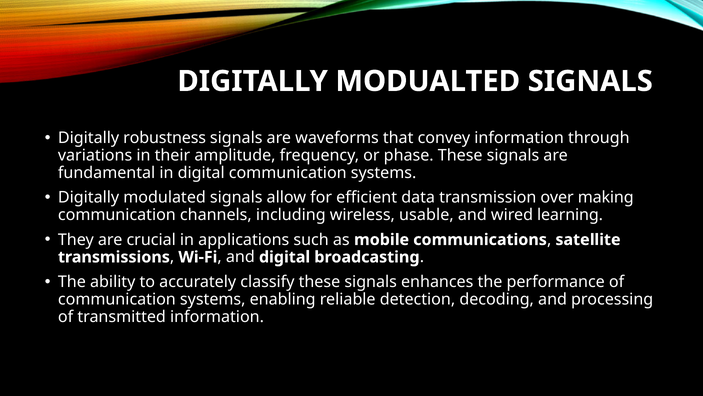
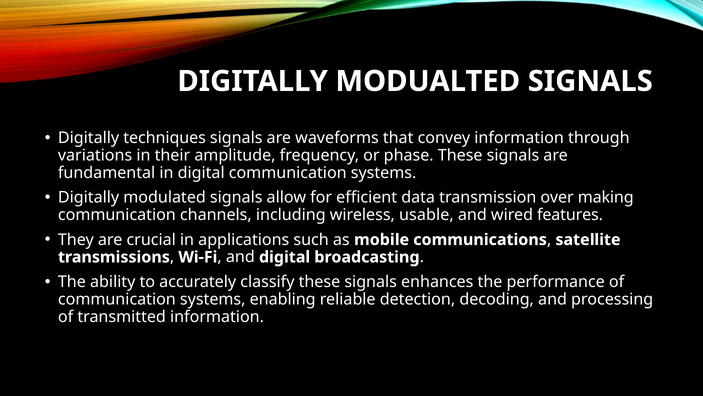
robustness: robustness -> techniques (165, 138)
learning: learning -> features (570, 215)
